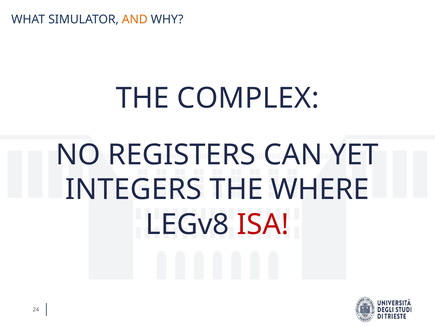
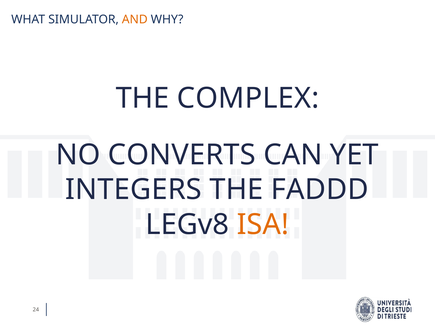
REGISTERS: REGISTERS -> CONVERTS (182, 154)
WHERE: WHERE -> FADDD (320, 189)
ISA colour: red -> orange (263, 224)
